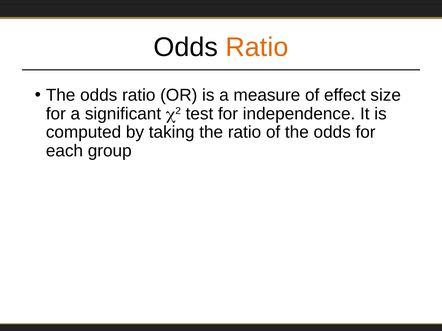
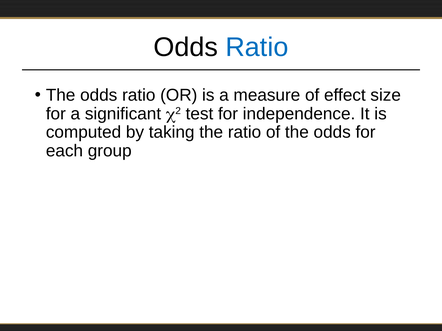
Ratio colour: orange -> blue (257, 47)
